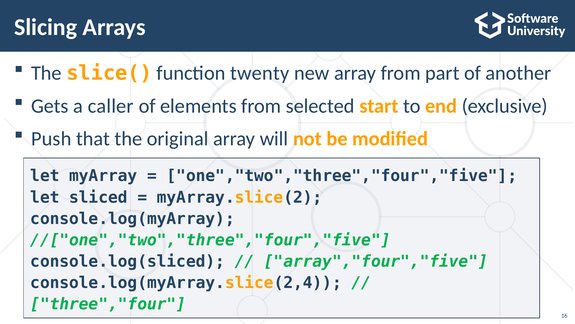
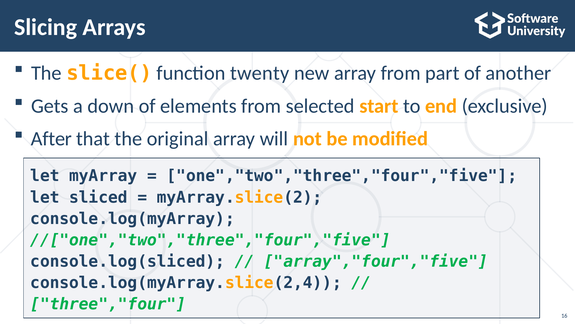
caller: caller -> down (111, 106)
Push: Push -> After (51, 139)
